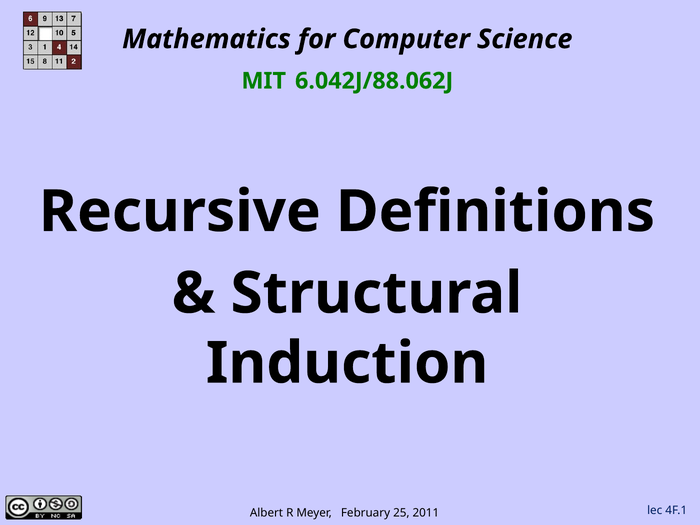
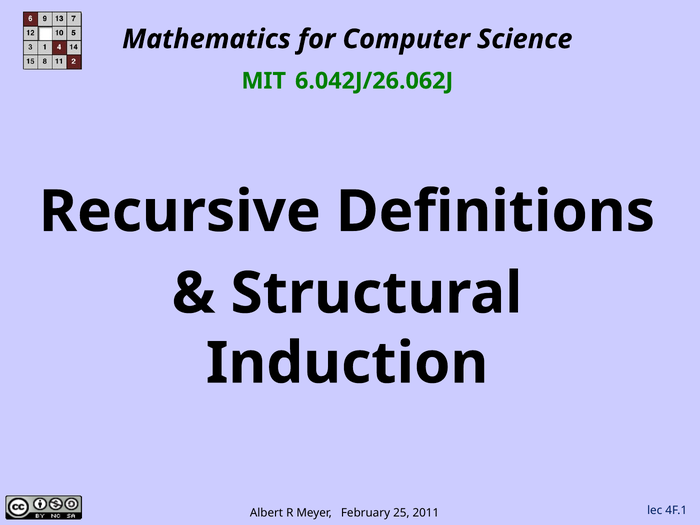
6.042J/88.062J: 6.042J/88.062J -> 6.042J/26.062J (374, 81)
